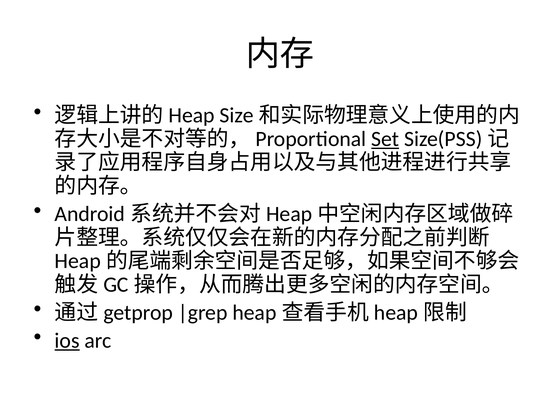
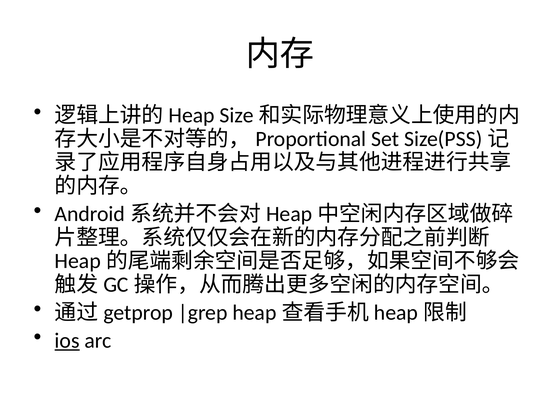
Set underline: present -> none (385, 139)
